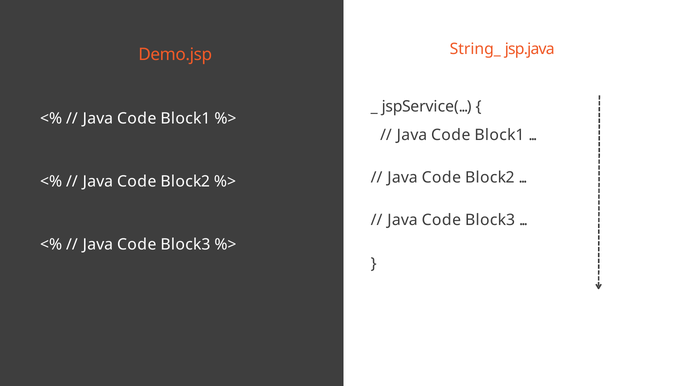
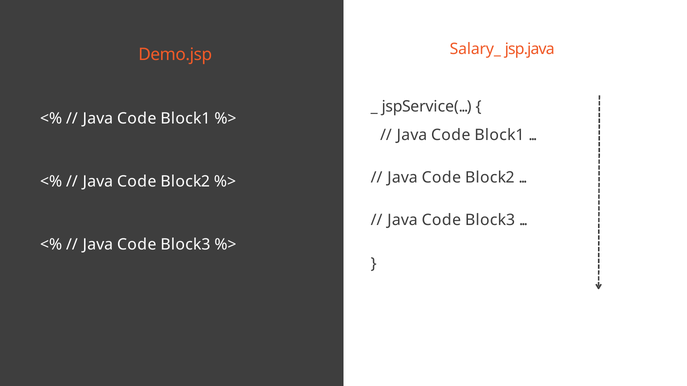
String_: String_ -> Salary_ (475, 49)
